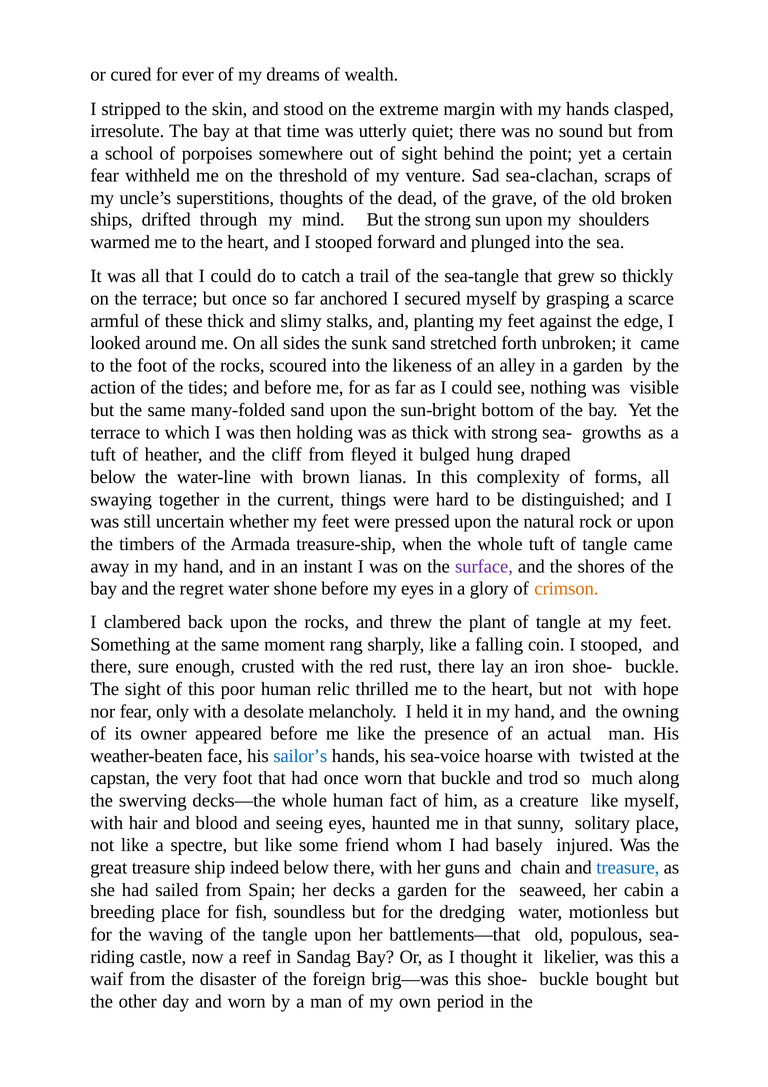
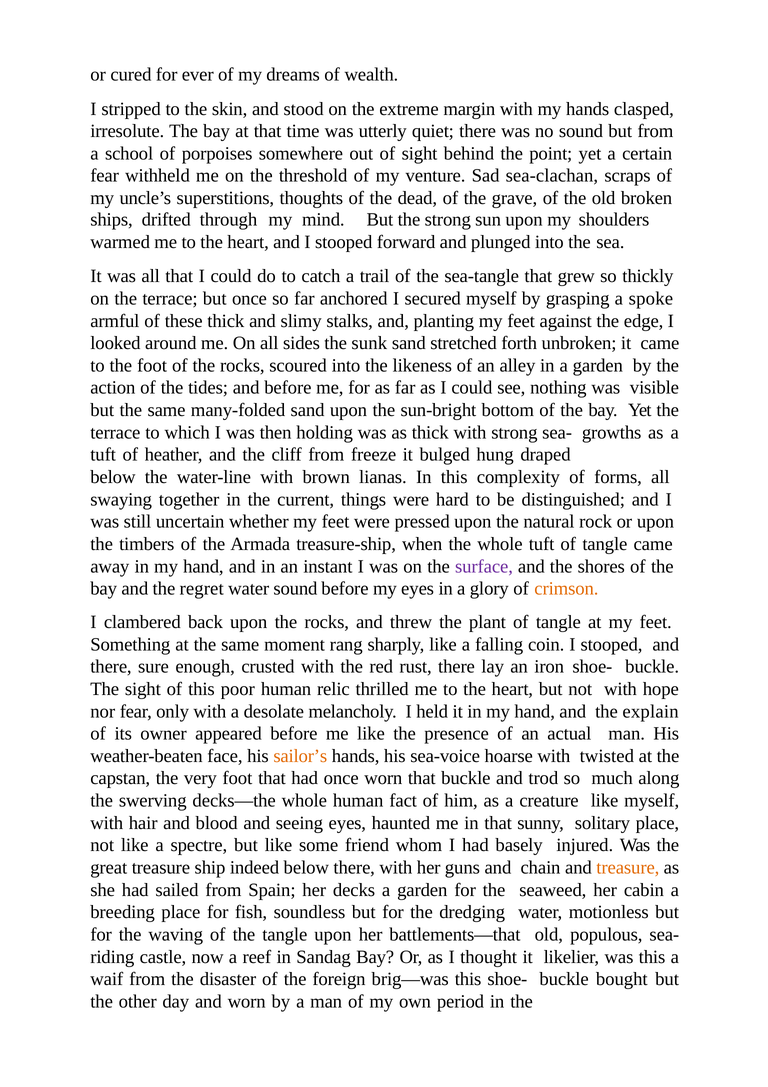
scarce: scarce -> spoke (651, 298)
fleyed: fleyed -> freeze (374, 455)
water shone: shone -> sound (295, 589)
owning: owning -> explain (651, 711)
sailor’s colour: blue -> orange (300, 756)
treasure colour: blue -> orange (628, 867)
